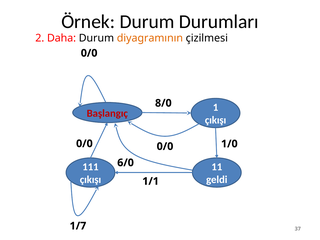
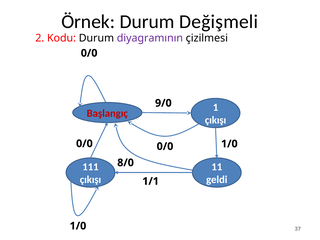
Durumları: Durumları -> Değişmeli (219, 22)
Daha: Daha -> Kodu (61, 38)
diyagramının colour: orange -> purple (150, 38)
8/0: 8/0 -> 9/0 (163, 103)
6/0: 6/0 -> 8/0 (126, 163)
1/7: 1/7 -> 1/0 (78, 226)
